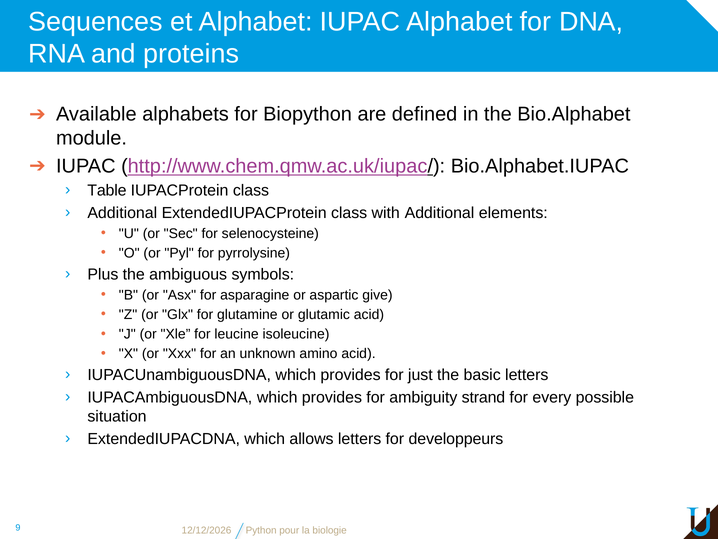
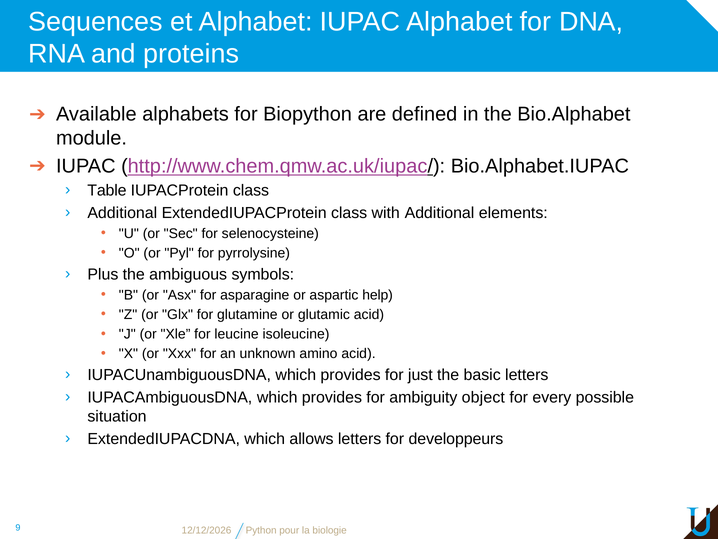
give: give -> help (378, 295)
strand: strand -> object (483, 397)
